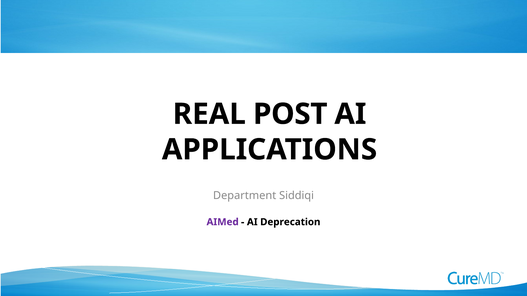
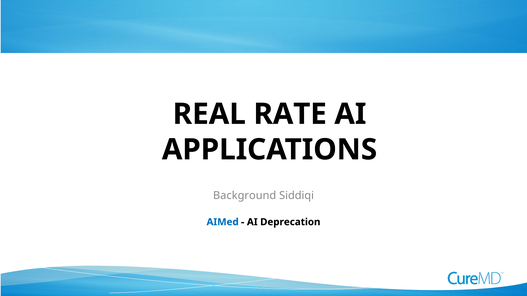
POST: POST -> RATE (290, 114)
Department: Department -> Background (245, 196)
AIMed colour: purple -> blue (223, 222)
